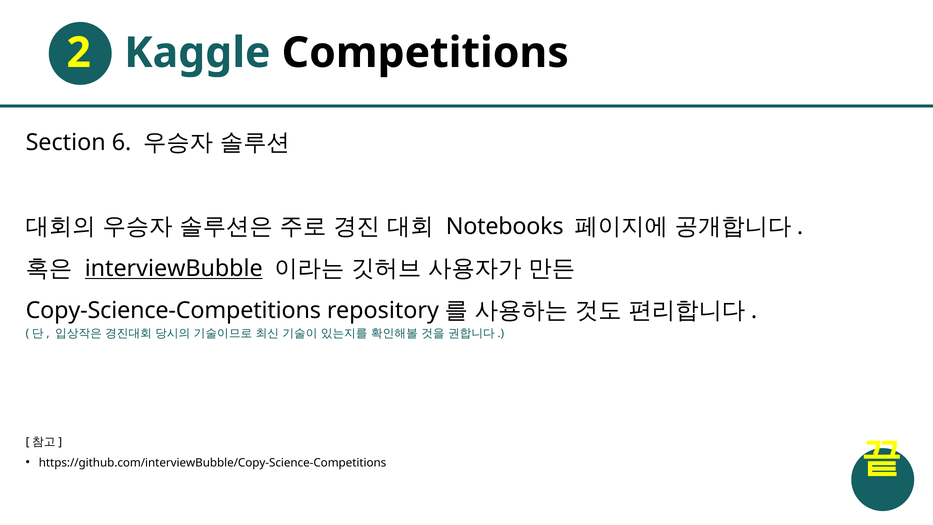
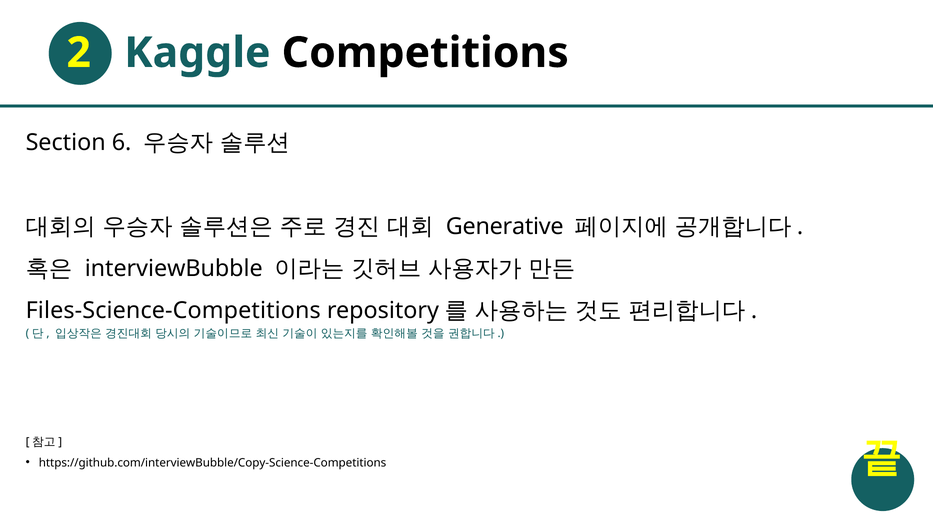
Notebooks: Notebooks -> Generative (505, 226)
interviewBubble underline: present -> none (174, 268)
Copy-Science-Competitions: Copy-Science-Competitions -> Files-Science-Competitions (173, 310)
